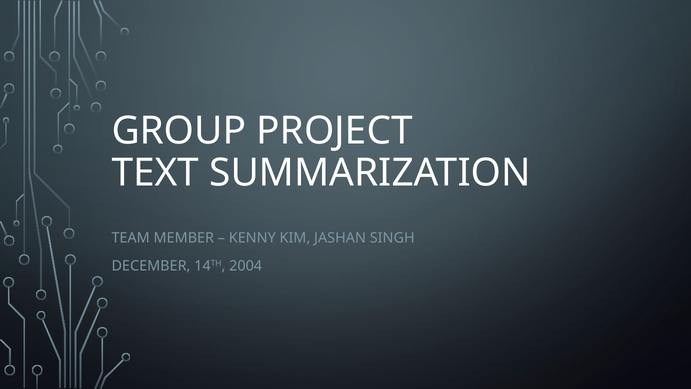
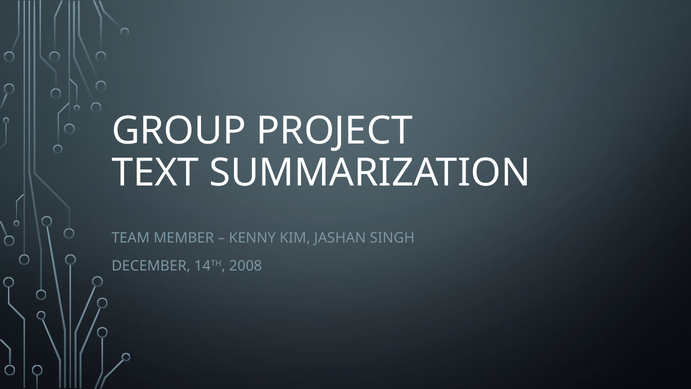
2004: 2004 -> 2008 (246, 266)
